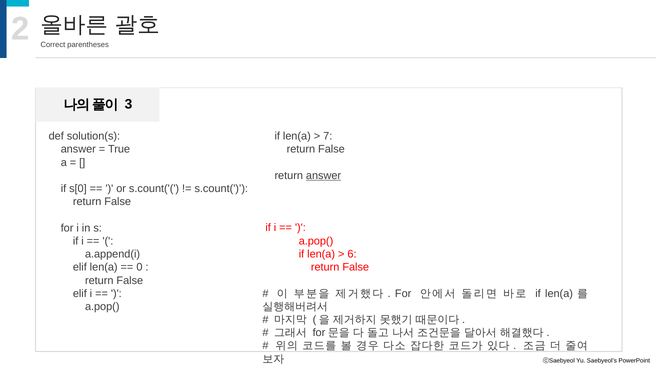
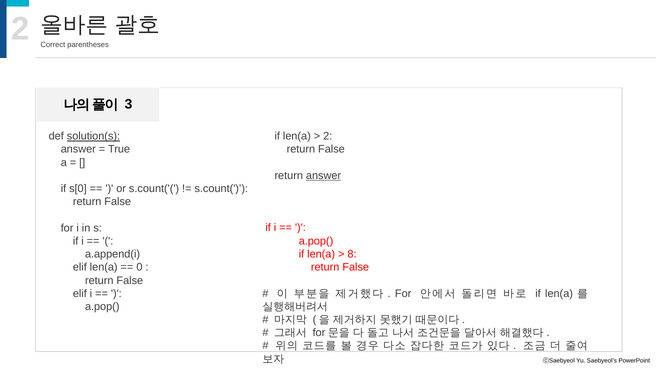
solution(s underline: none -> present (93, 136)
7: 7 -> 2 (328, 136)
6: 6 -> 8 (352, 254)
